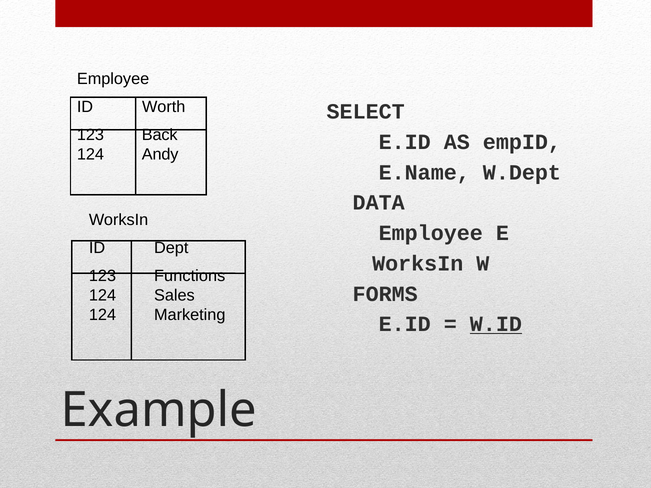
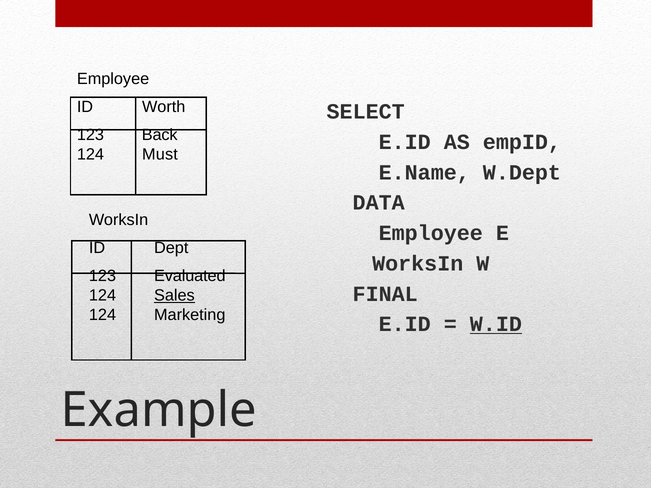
Andy: Andy -> Must (160, 155)
Functions: Functions -> Evaluated (190, 276)
FORMS: FORMS -> FINAL (385, 294)
Sales underline: none -> present (174, 296)
